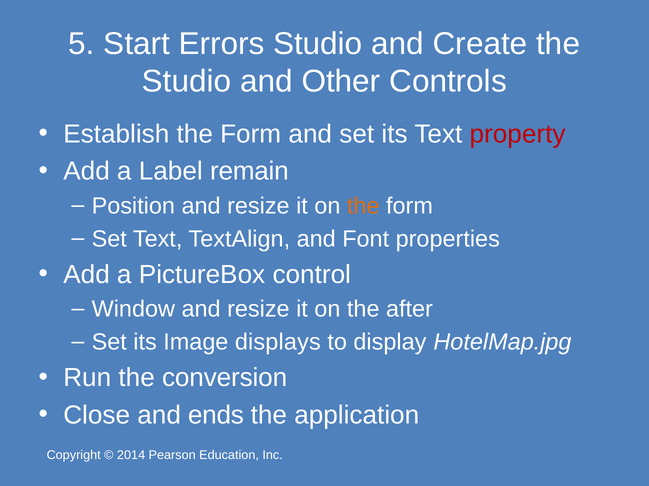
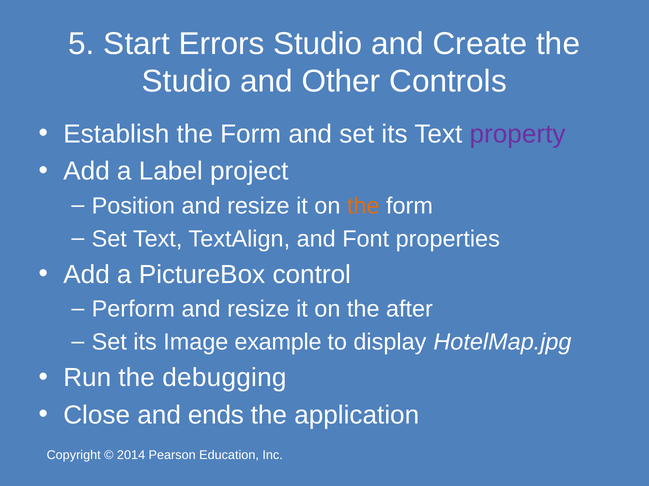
property colour: red -> purple (518, 134)
remain: remain -> project (249, 171)
Window: Window -> Perform (133, 310)
displays: displays -> example (278, 343)
conversion: conversion -> debugging (224, 378)
